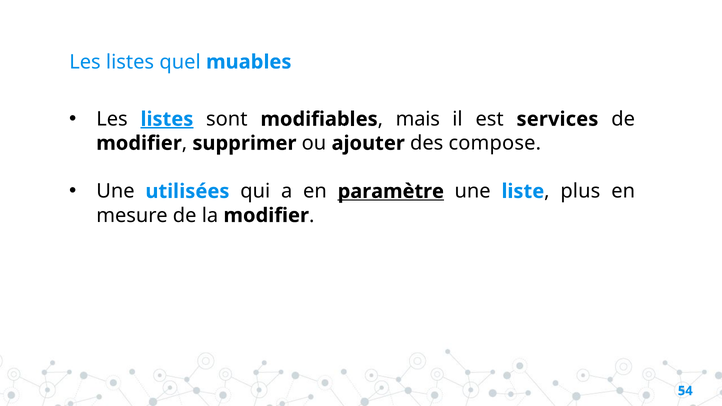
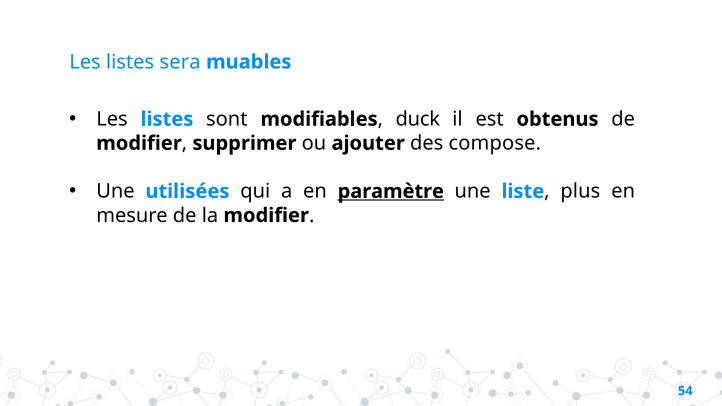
quel: quel -> sera (180, 62)
listes underline: present -> none (167, 119)
mais: mais -> duck (418, 119)
services: services -> obtenus (558, 119)
